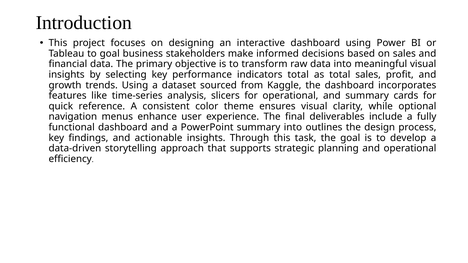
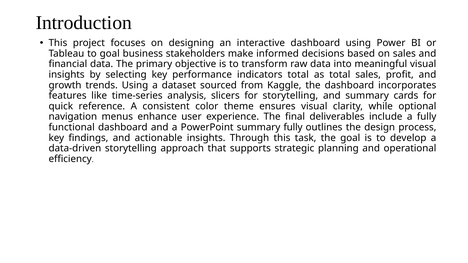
for operational: operational -> storytelling (290, 96)
summary into: into -> fully (293, 127)
